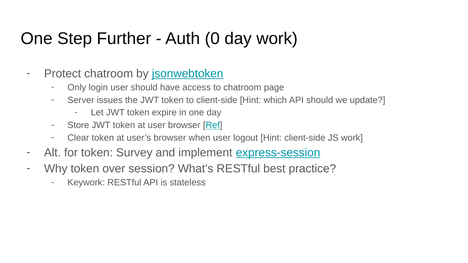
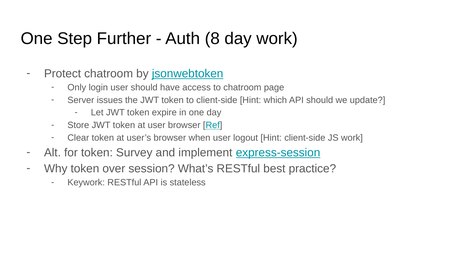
0: 0 -> 8 (212, 39)
